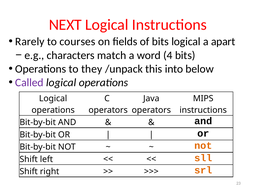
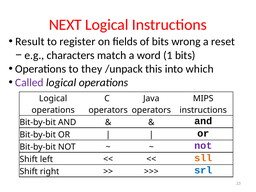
Rarely: Rarely -> Result (30, 42)
courses: courses -> register (77, 42)
bits logical: logical -> wrong (186, 42)
apart: apart -> reset (223, 42)
4: 4 -> 1 (168, 55)
below: below -> which (200, 69)
not colour: orange -> purple (203, 146)
srl colour: orange -> blue (203, 170)
